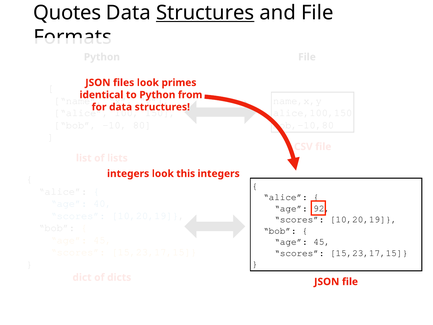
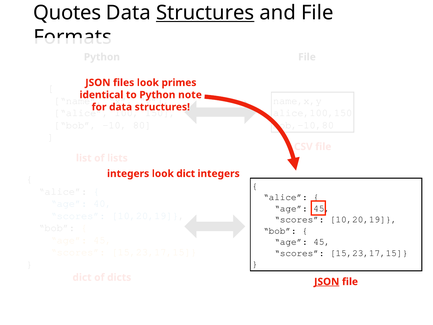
from: from -> note (190, 95)
look this: this -> dict (186, 174)
92: 92 -> 45 (322, 208)
JSON underline: none -> present (327, 282)
